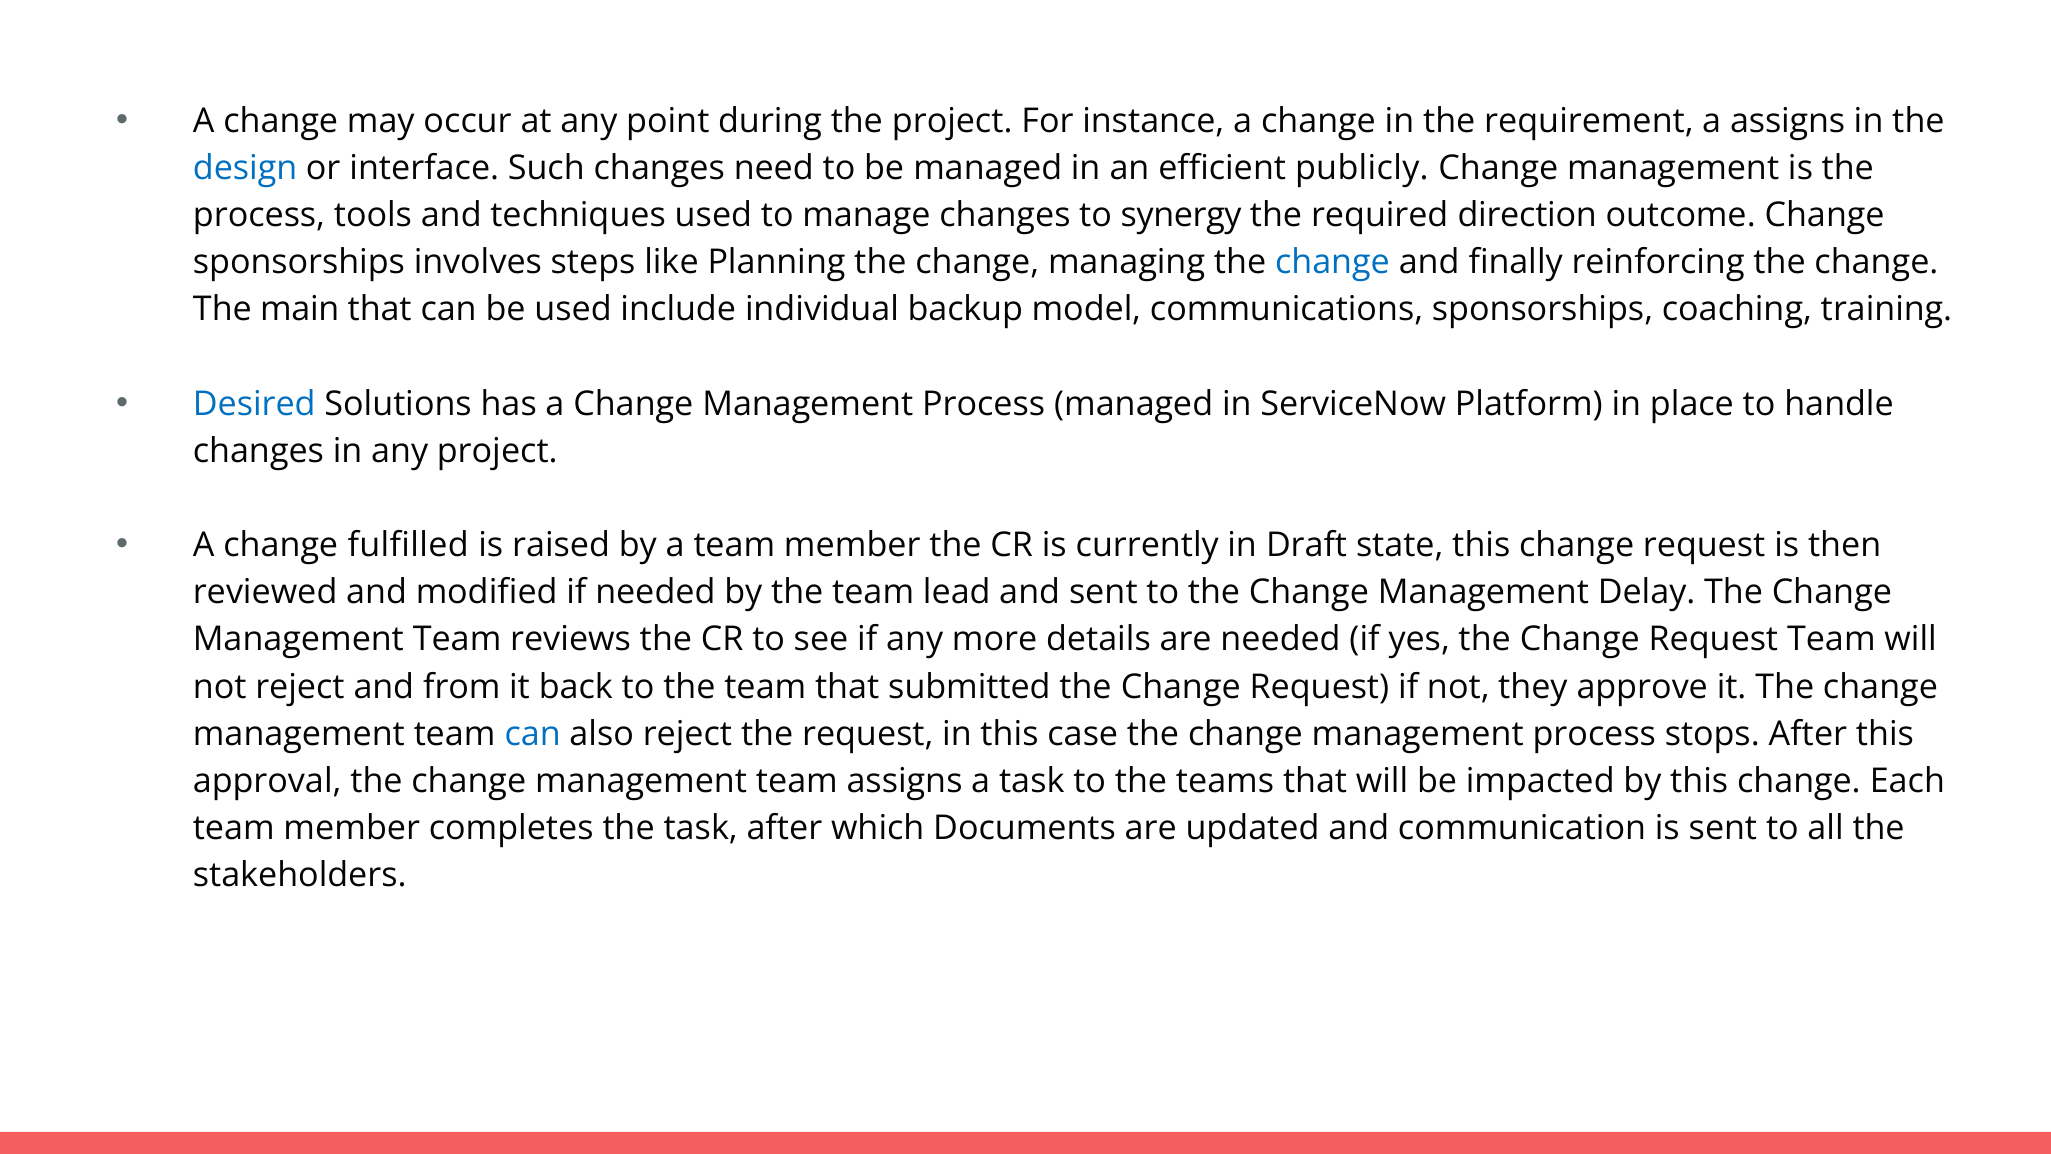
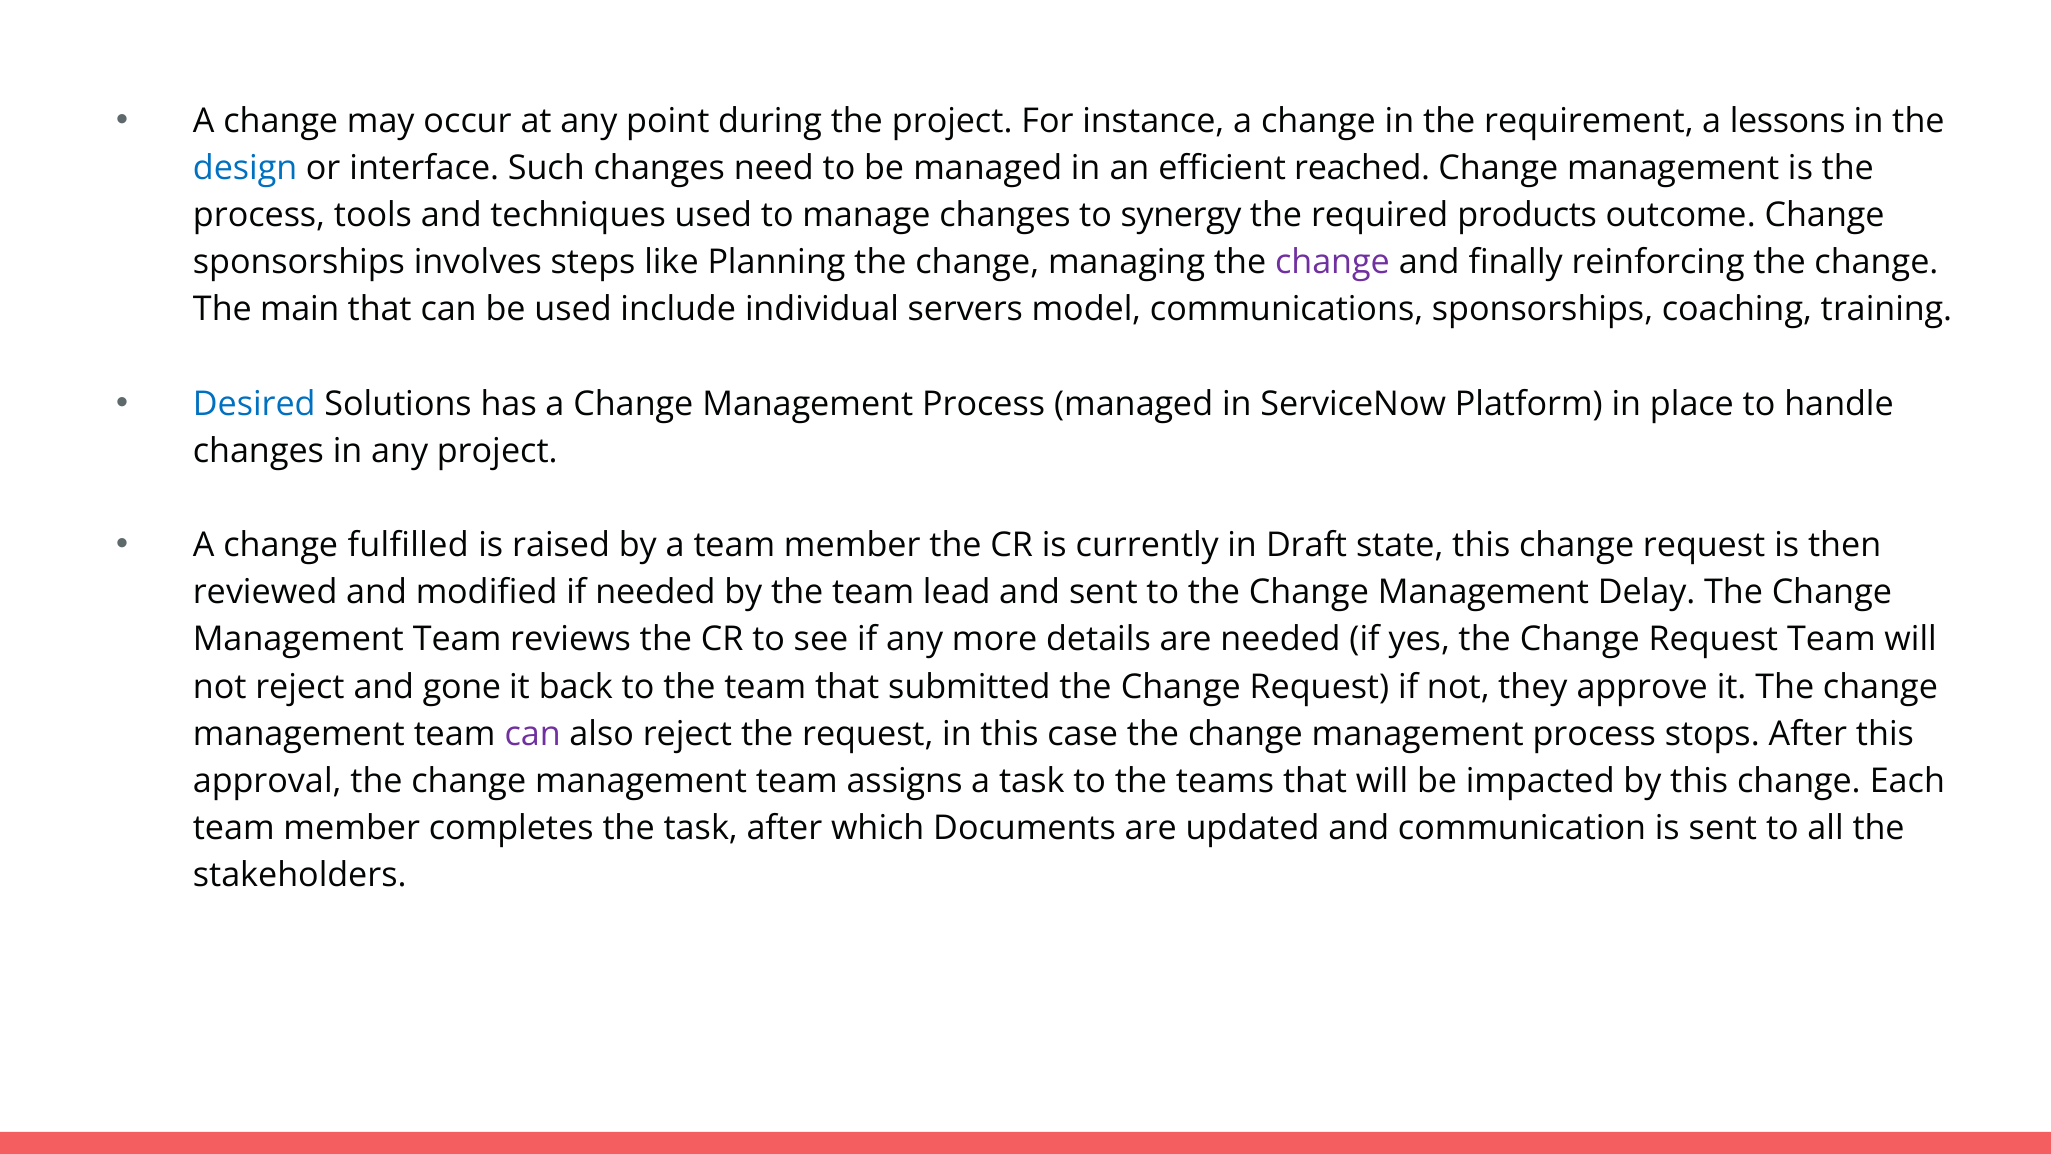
a assigns: assigns -> lessons (1788, 121)
publicly: publicly -> reached (1362, 168)
direction: direction -> products (1527, 215)
change colour: blue -> purple (1332, 262)
backup: backup -> servers (965, 309)
from: from -> gone (462, 687)
can colour: blue -> purple (533, 734)
